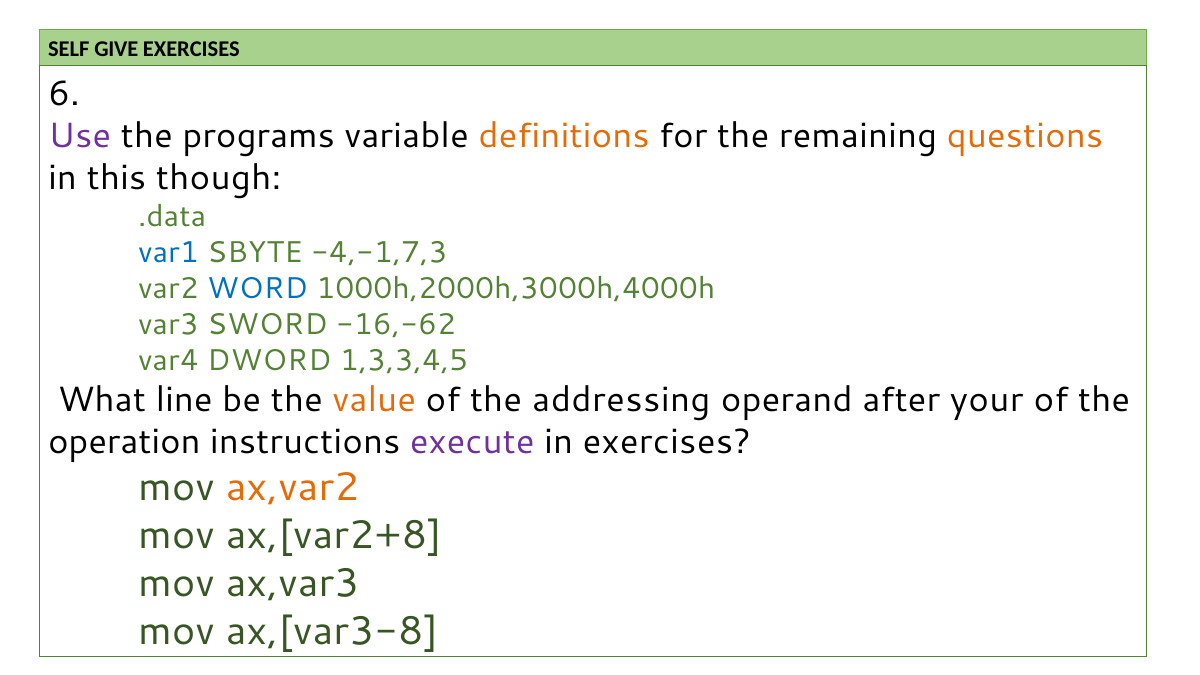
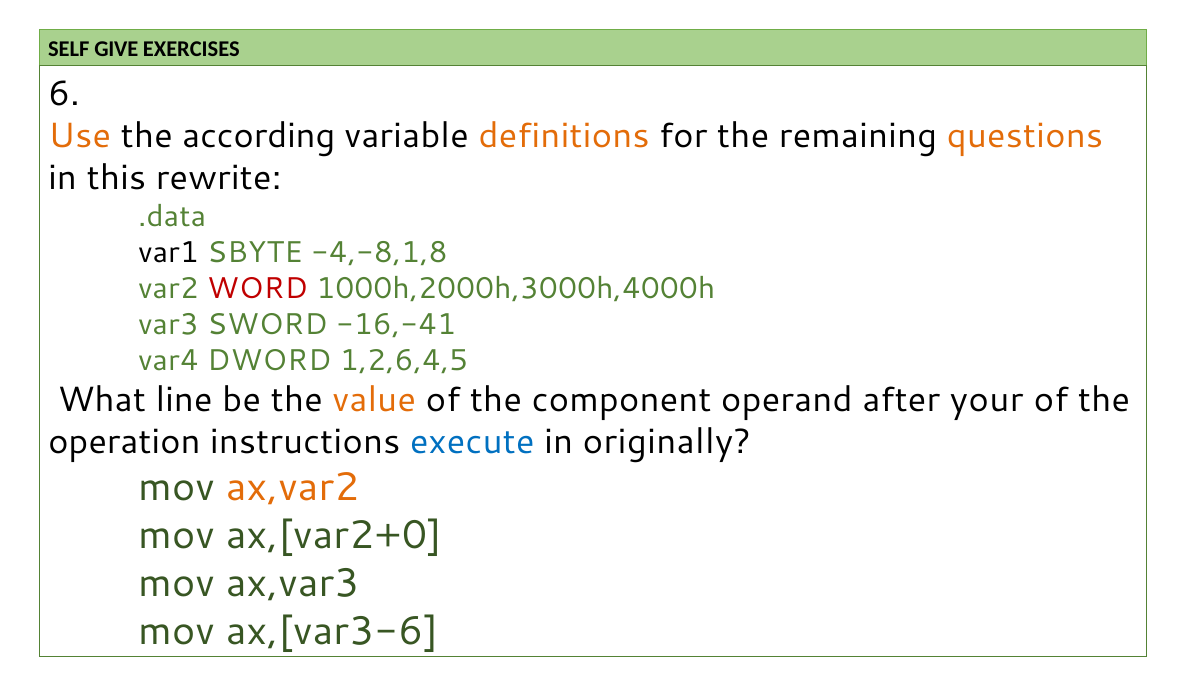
Use colour: purple -> orange (80, 136)
programs: programs -> according (259, 136)
though: though -> rewrite (219, 178)
var1 colour: blue -> black (168, 252)
-4,-1,7,3: -4,-1,7,3 -> -4,-8,1,8 (379, 252)
WORD colour: blue -> red (258, 288)
-16,-62: -16,-62 -> -16,-41 (396, 324)
1,3,3,4,5: 1,3,3,4,5 -> 1,2,6,4,5 (404, 360)
addressing: addressing -> component (622, 400)
execute colour: purple -> blue (472, 442)
in exercises: exercises -> originally (667, 442)
ax,[var2+8: ax,[var2+8 -> ax,[var2+0 (334, 535)
ax,[var3-8: ax,[var3-8 -> ax,[var3-6 (332, 631)
